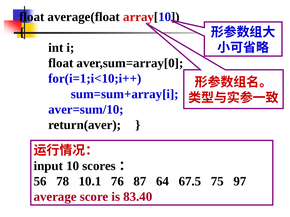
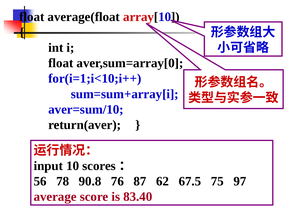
10.1: 10.1 -> 90.8 (90, 182)
64: 64 -> 62 (163, 182)
